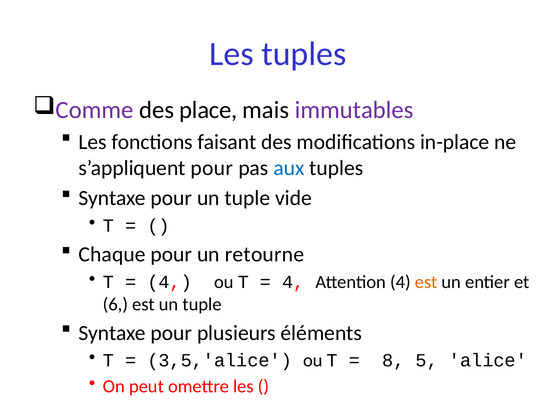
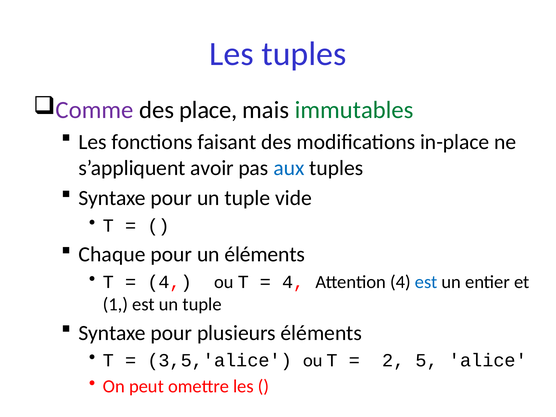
immutables colour: purple -> green (354, 110)
s’appliquent pour: pour -> avoir (212, 168)
un retourne: retourne -> éléments (265, 254)
est colour: orange -> blue (426, 282)
6: 6 -> 1 (115, 304)
8: 8 -> 2 (393, 360)
